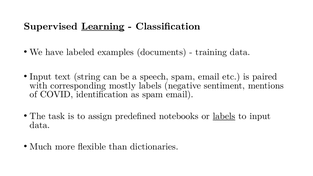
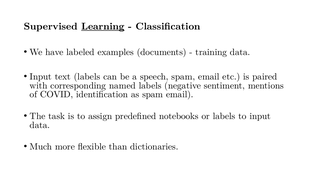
text string: string -> labels (87, 77)
mostly: mostly -> named (122, 86)
labels underline: present -> none (224, 116)
